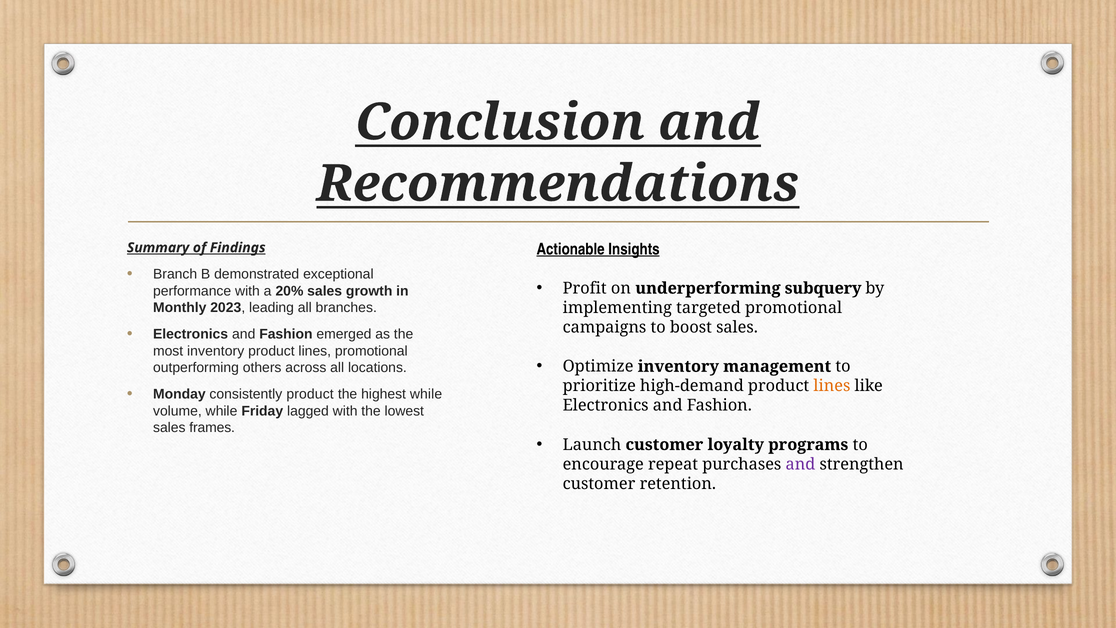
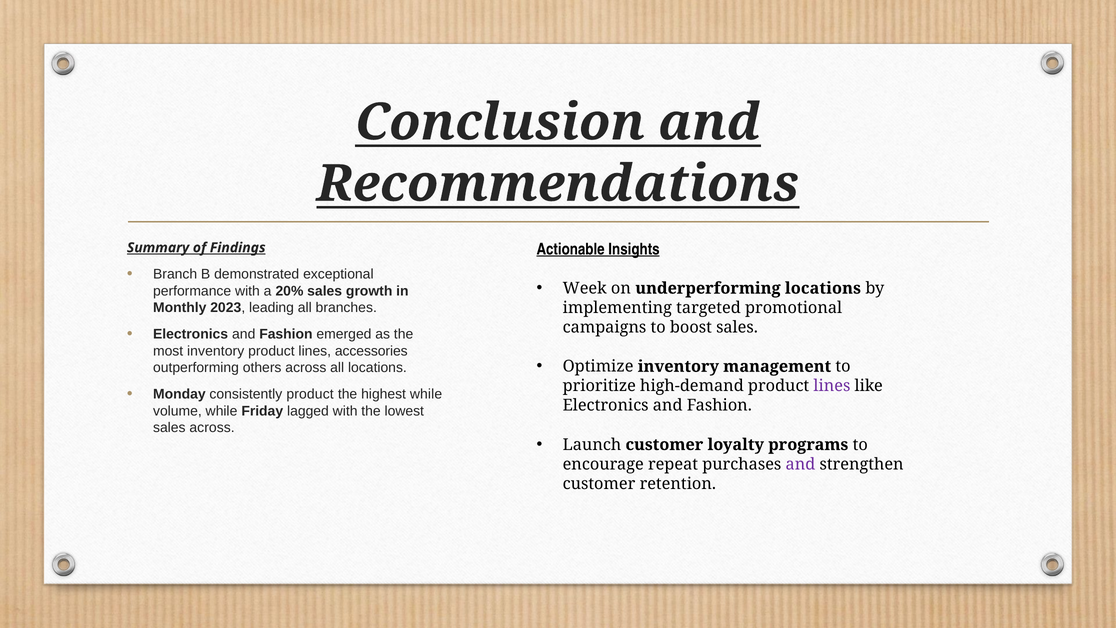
Profit: Profit -> Week (585, 288)
underperforming subquery: subquery -> locations (823, 288)
lines promotional: promotional -> accessories (371, 351)
lines colour: orange -> purple (832, 386)
sales frames: frames -> across (212, 428)
